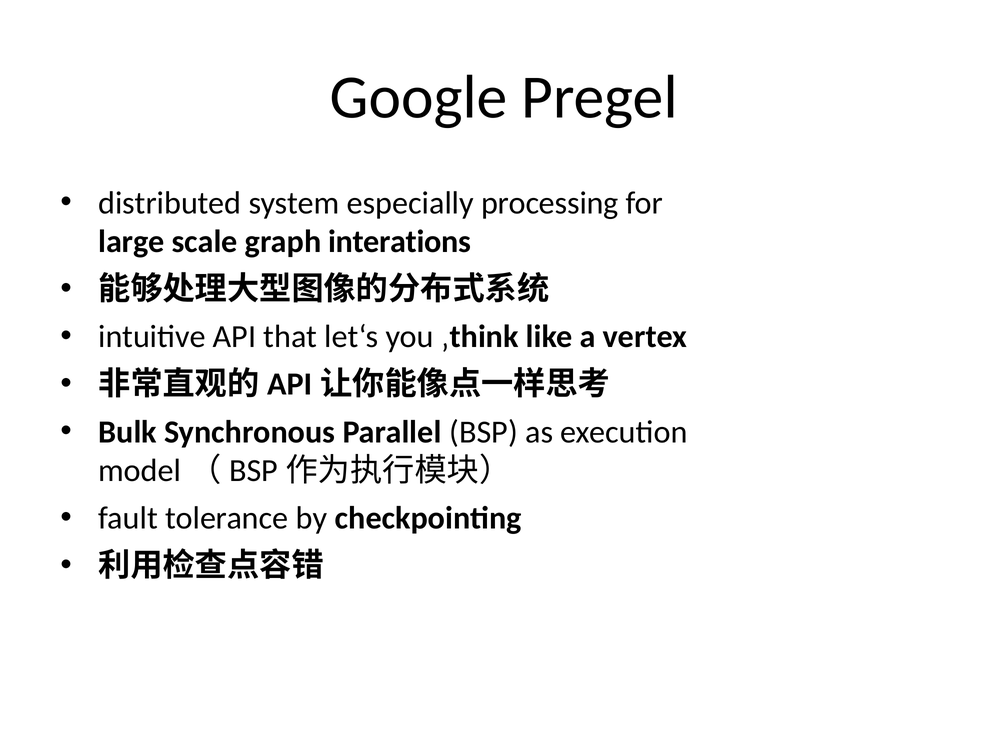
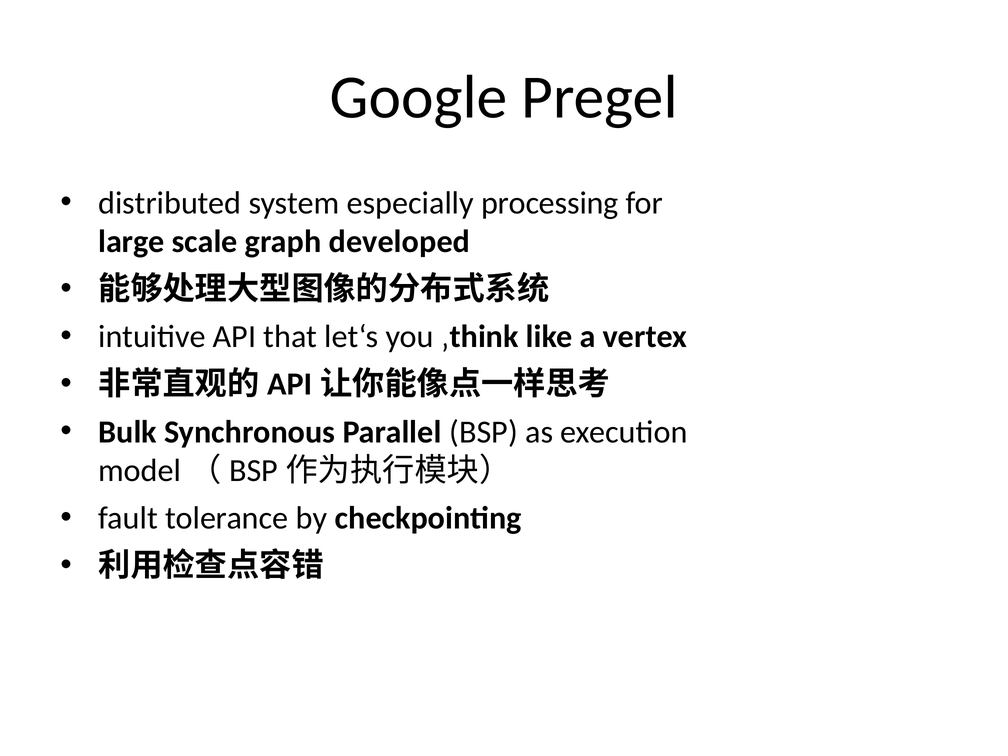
interations: interations -> developed (399, 242)
